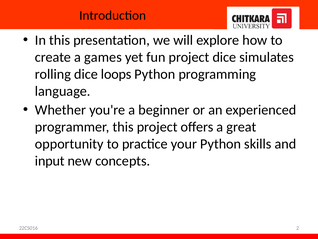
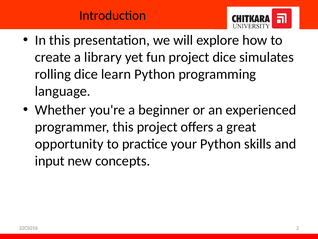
games: games -> library (103, 57)
loops: loops -> learn (116, 74)
